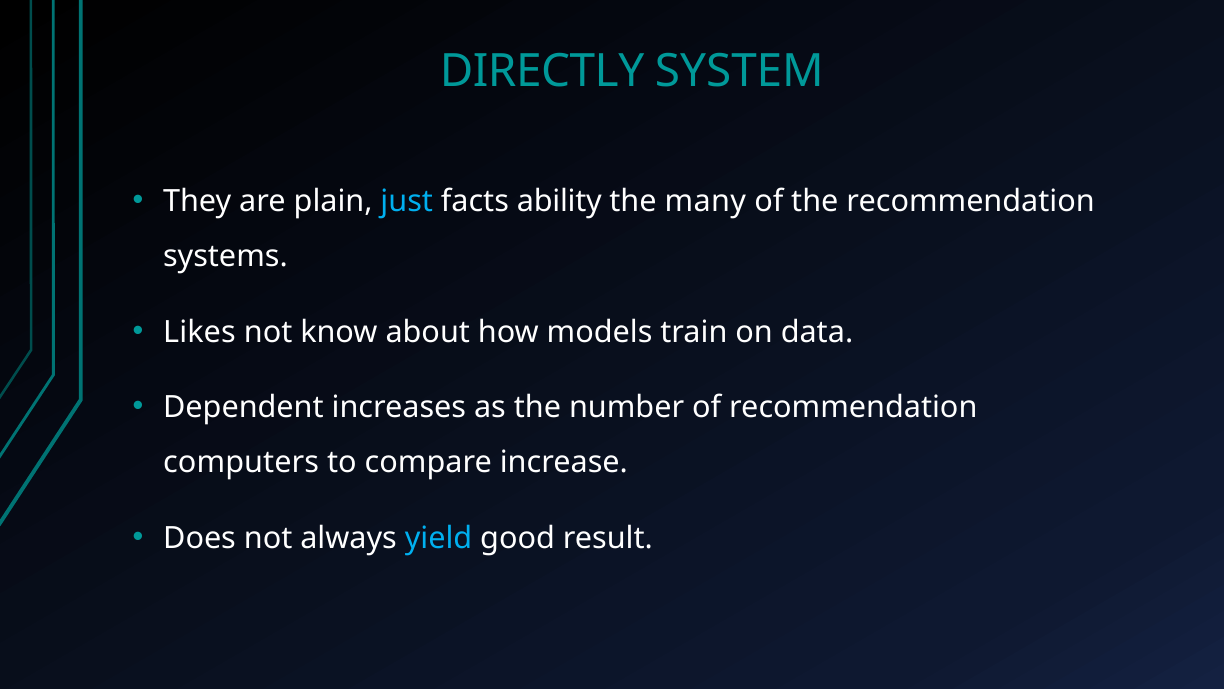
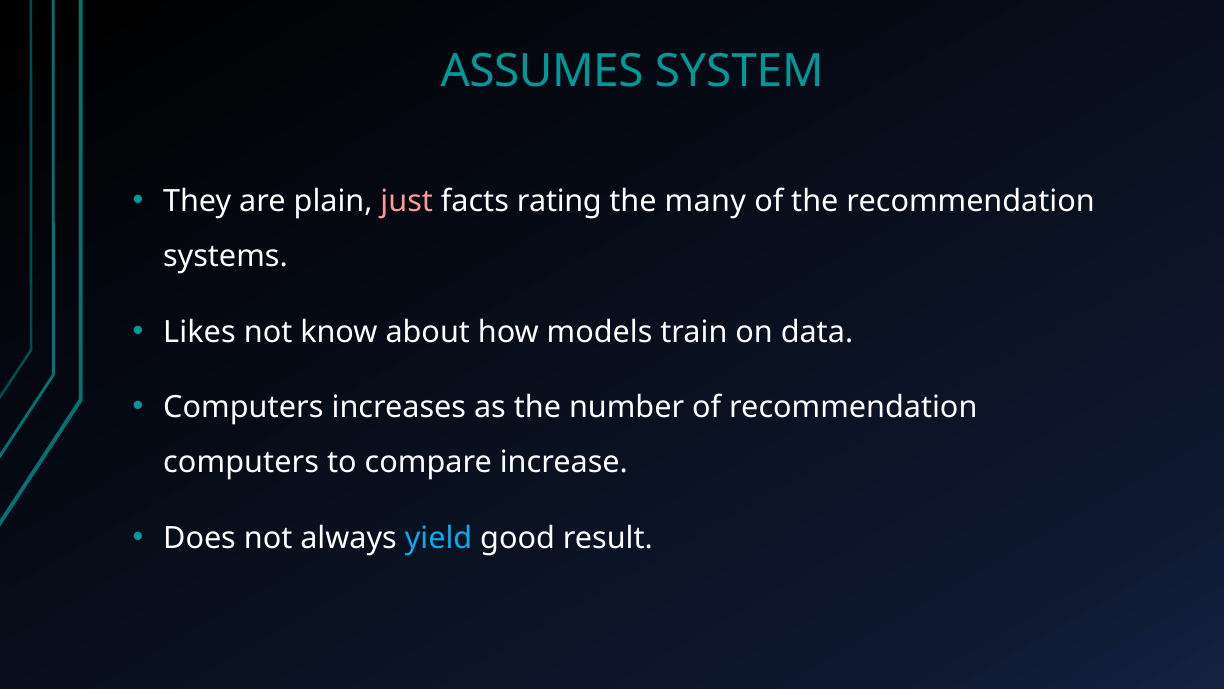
DIRECTLY: DIRECTLY -> ASSUMES (542, 71)
just colour: light blue -> pink (407, 201)
ability: ability -> rating (559, 201)
Dependent: Dependent -> Computers (243, 407)
